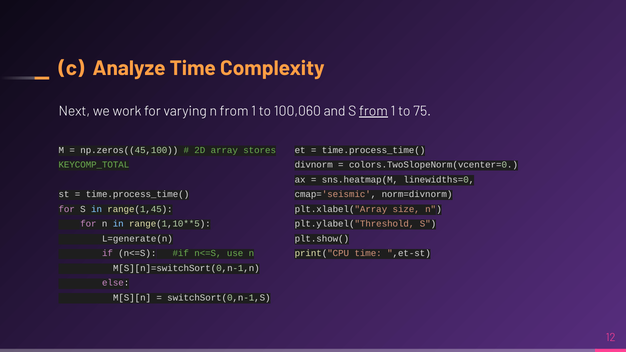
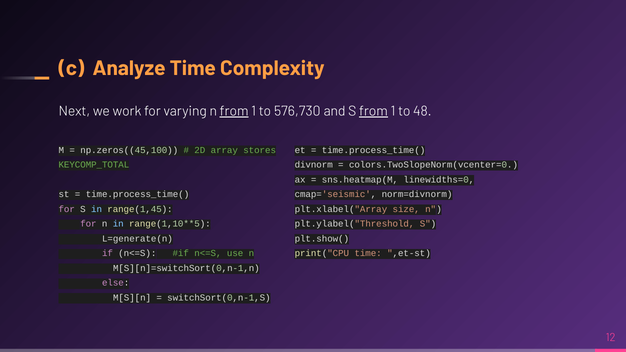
from underline: none -> present (234, 111)
100,060: 100,060 -> 576,730 (297, 111)
75: 75 -> 48 (422, 111)
